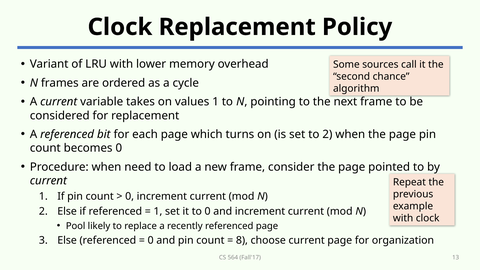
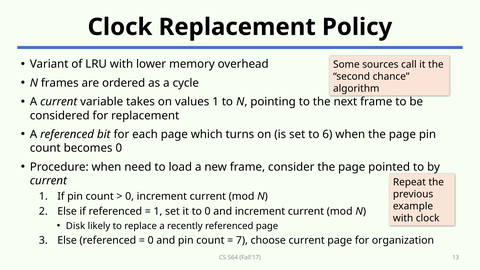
to 2: 2 -> 6 (327, 134)
Pool: Pool -> Disk (76, 226)
8: 8 -> 7 (242, 240)
